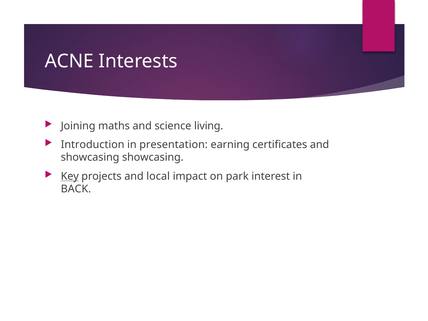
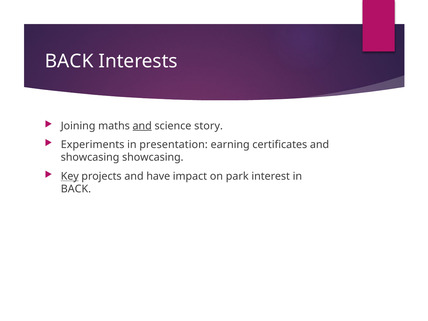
ACNE: ACNE -> BACK (69, 61)
and underline: none -> present (142, 126)
living: living -> story (209, 126)
Introduction: Introduction -> Experiments (93, 145)
local: local -> have (158, 176)
